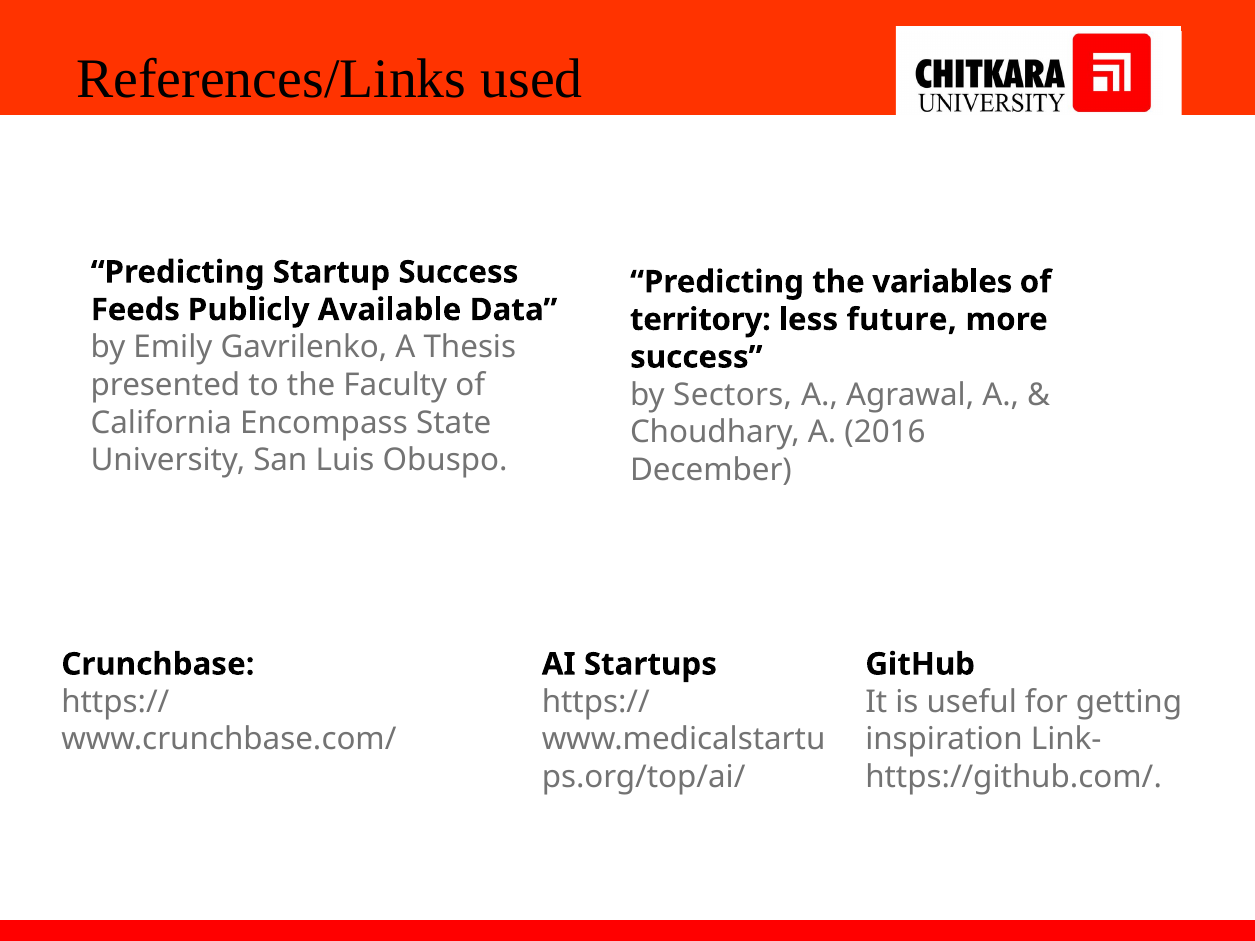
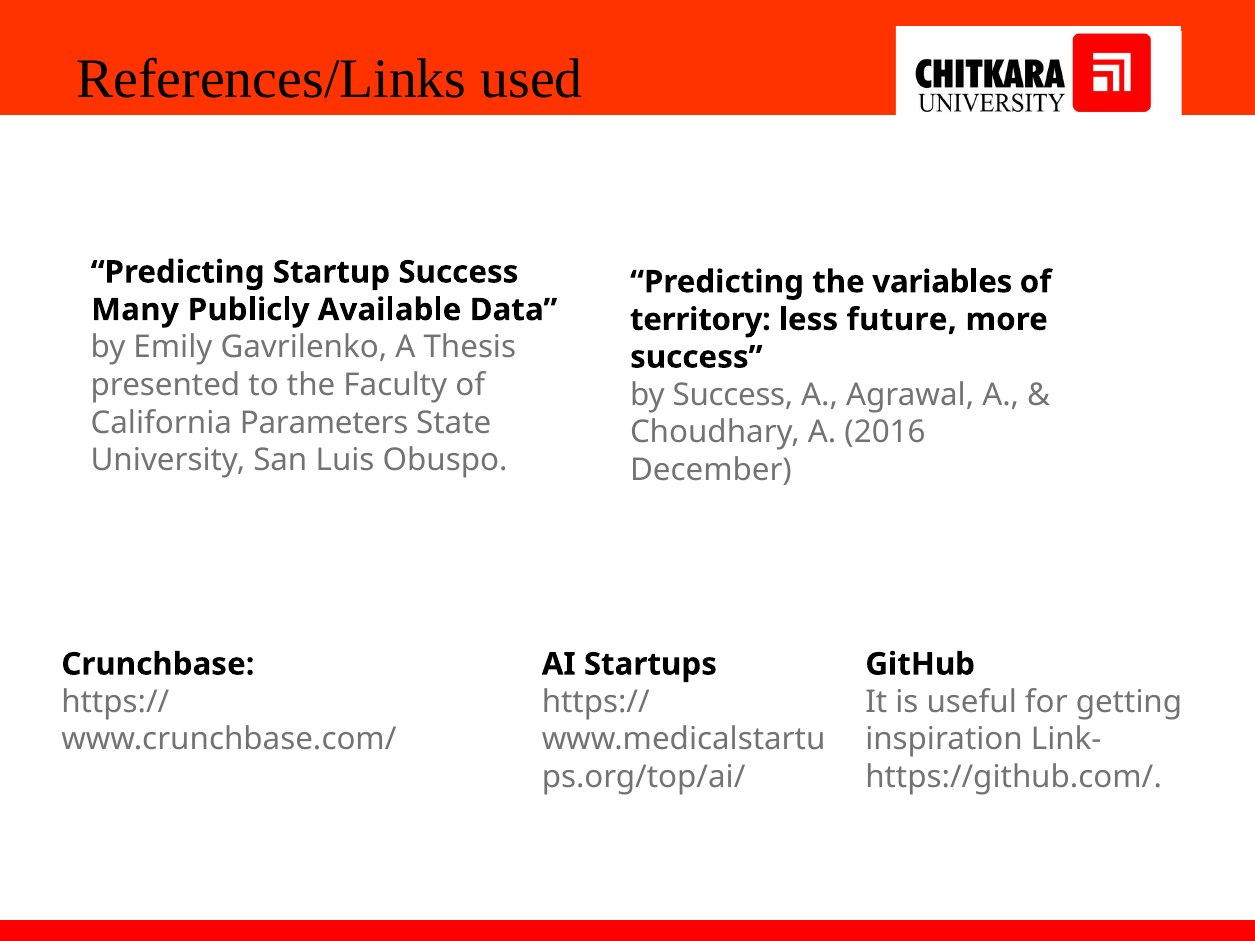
Feeds: Feeds -> Many (135, 310)
by Sectors: Sectors -> Success (733, 395)
Encompass: Encompass -> Parameters (324, 423)
